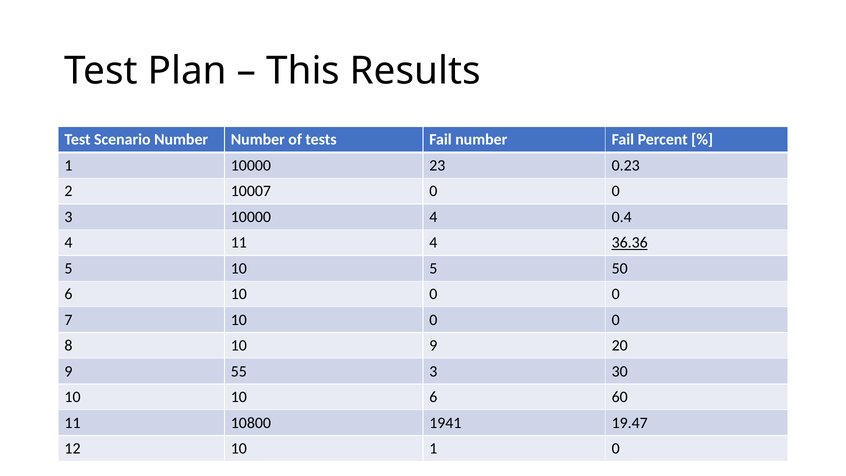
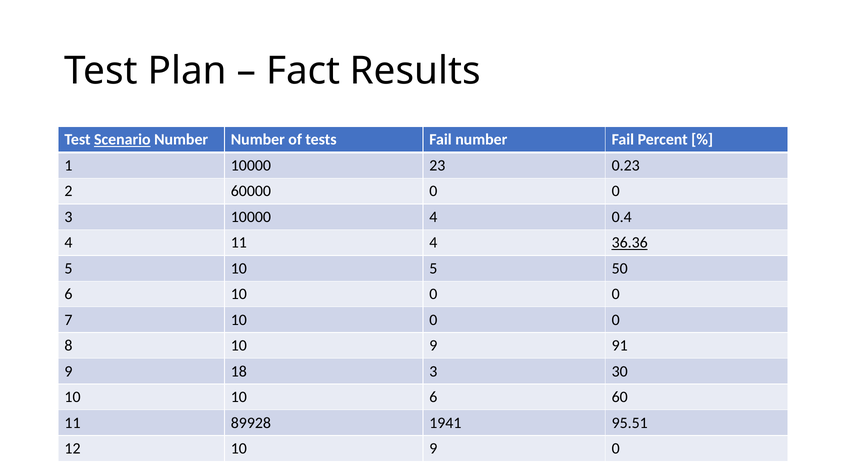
This: This -> Fact (303, 71)
Scenario underline: none -> present (122, 140)
10007: 10007 -> 60000 (251, 191)
20: 20 -> 91 (620, 346)
55: 55 -> 18 (239, 371)
10800: 10800 -> 89928 (251, 423)
19.47: 19.47 -> 95.51 (630, 423)
12 10 1: 1 -> 9 (433, 448)
